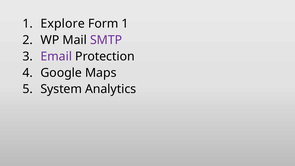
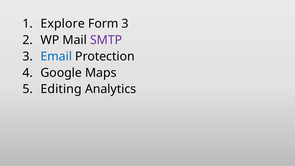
Form 1: 1 -> 3 (125, 24)
Email colour: purple -> blue (56, 56)
System: System -> Editing (61, 89)
